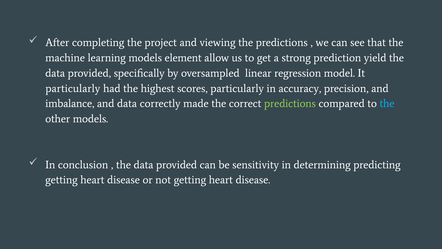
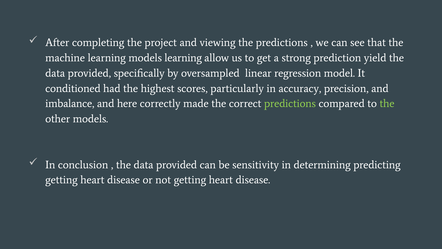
models element: element -> learning (183, 58)
particularly: particularly -> conditioned (73, 88)
and data: data -> here (127, 104)
the colour: light blue -> light green (387, 104)
